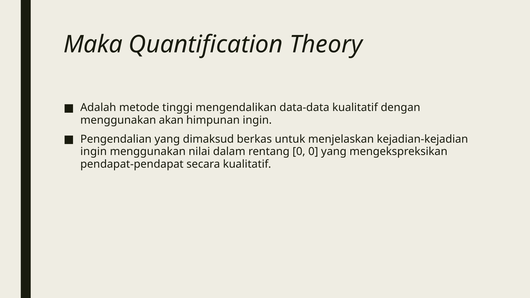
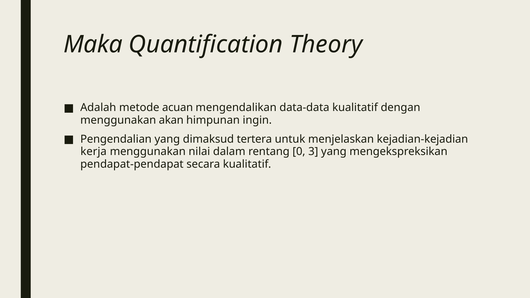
tinggi: tinggi -> acuan (178, 108)
berkas: berkas -> tertera (254, 139)
ingin: ingin -> kerja (94, 152)
0 0: 0 -> 3 (313, 152)
